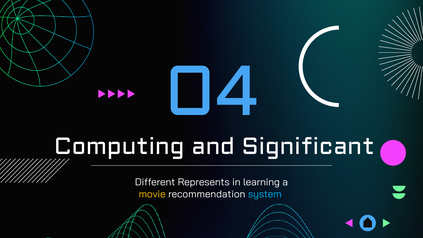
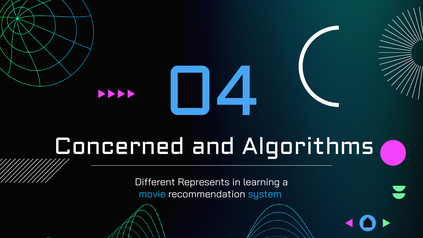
Computing: Computing -> Concerned (119, 146)
Significant: Significant -> Algorithms (308, 146)
movie colour: yellow -> light blue (152, 194)
